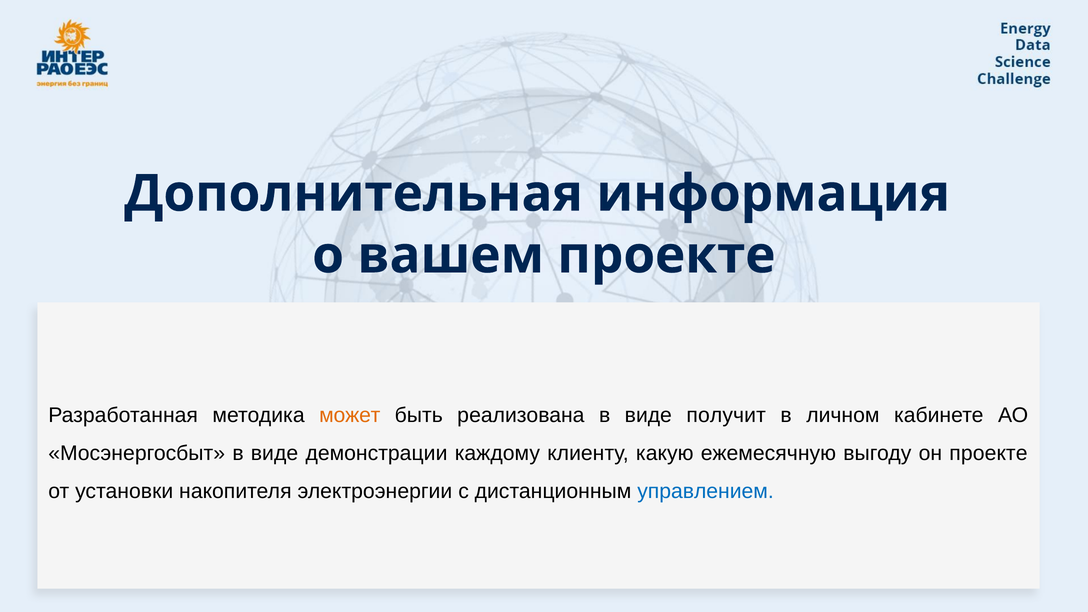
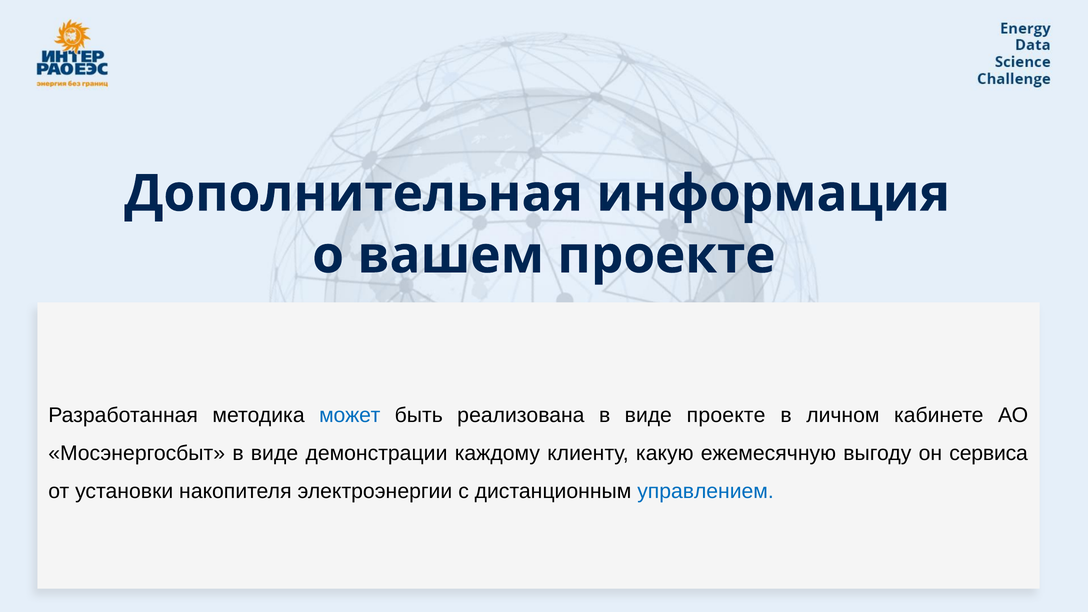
может colour: orange -> blue (350, 415)
виде получит: получит -> проекте (726, 415)
он проекте: проекте -> сервиса (989, 453)
